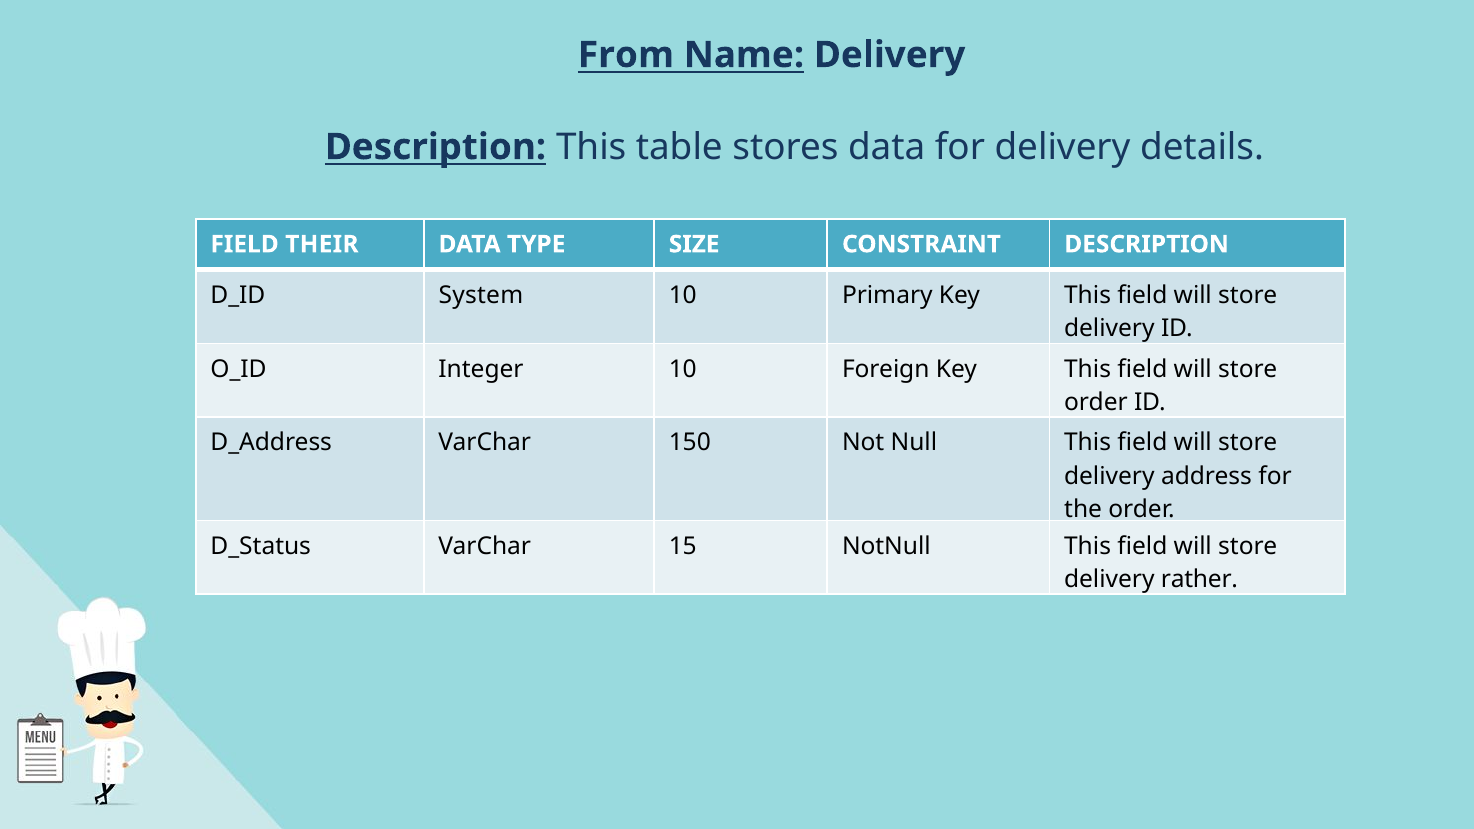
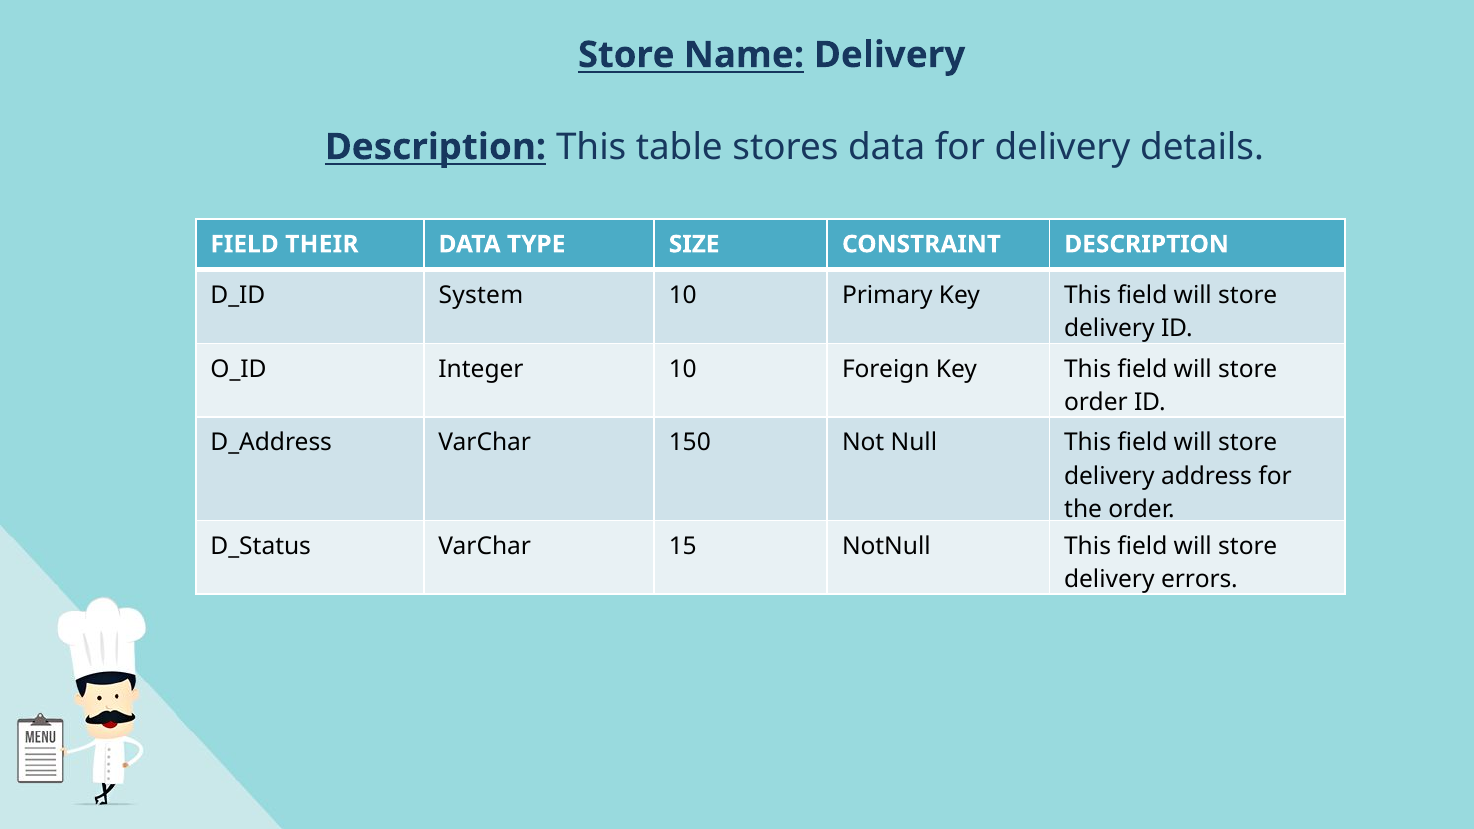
From: From -> Store (626, 55)
rather: rather -> errors (1199, 580)
